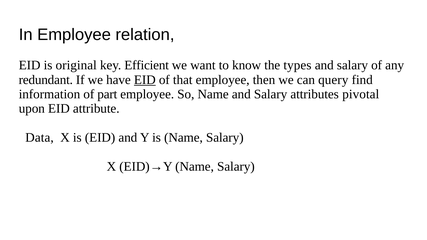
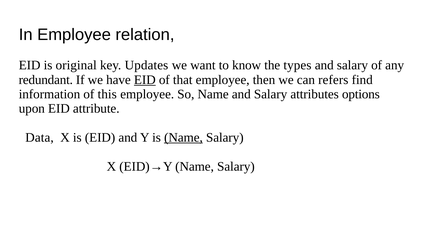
Efficient: Efficient -> Updates (146, 65)
query: query -> refers (333, 80)
part: part -> this (107, 94)
pivotal: pivotal -> options (361, 94)
Name underline: none -> present (183, 138)
